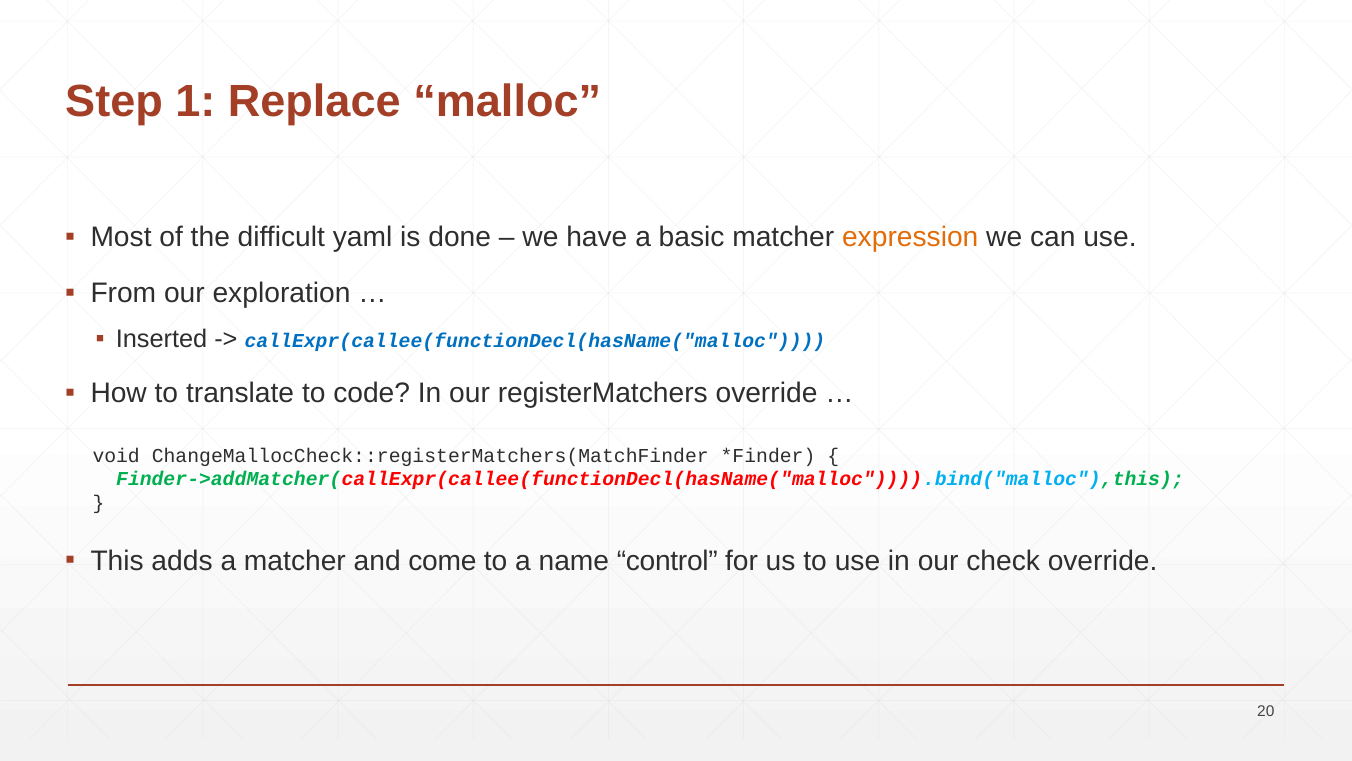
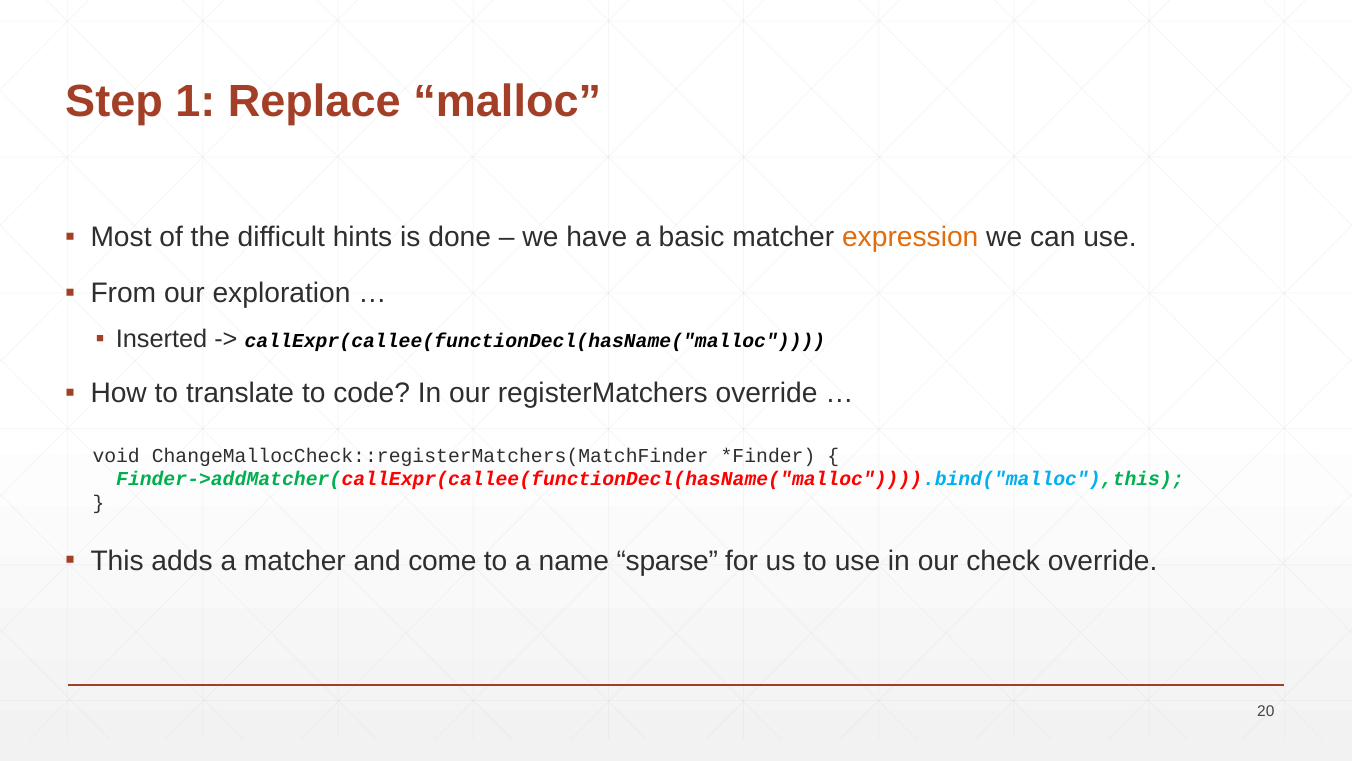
yaml: yaml -> hints (363, 237)
callExpr(callee(functionDecl(hasName("malloc colour: blue -> black (535, 341)
control: control -> sparse (667, 560)
